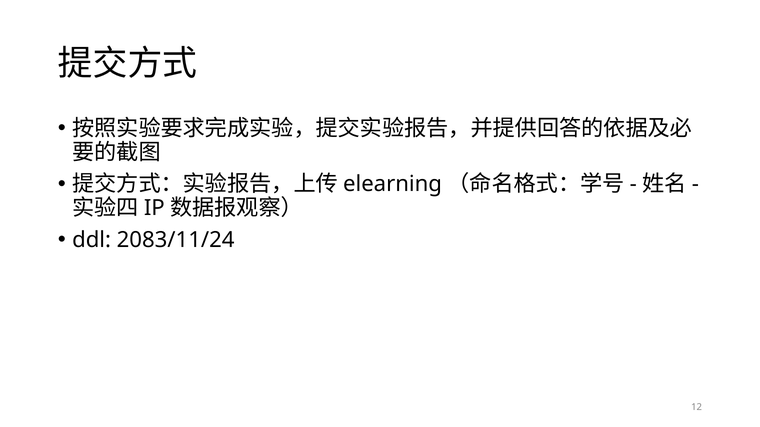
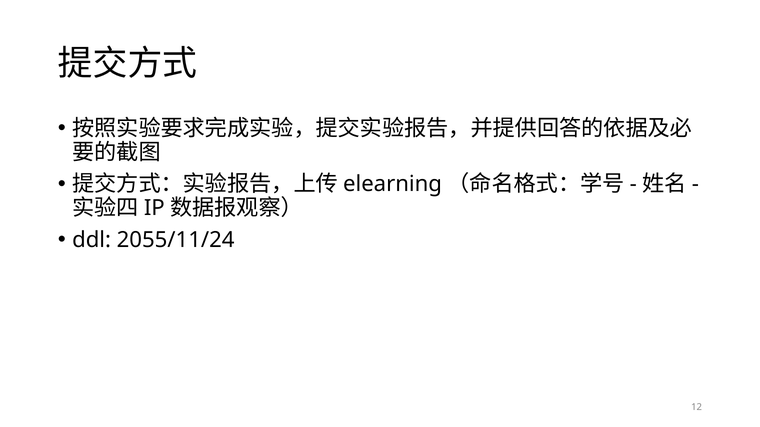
2083/11/24: 2083/11/24 -> 2055/11/24 (176, 240)
